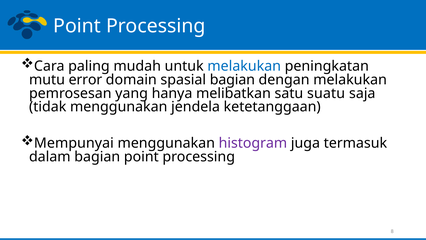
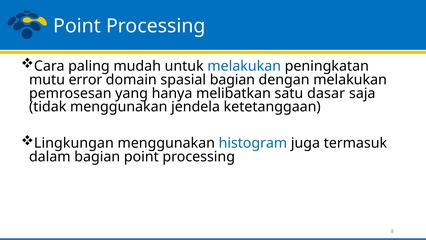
suatu: suatu -> dasar (326, 93)
Mempunyai: Mempunyai -> Lingkungan (74, 143)
histogram colour: purple -> blue (253, 143)
